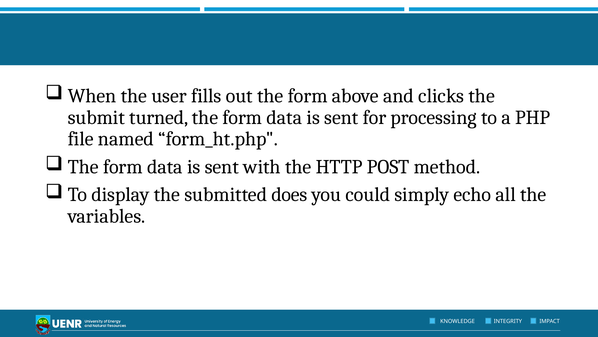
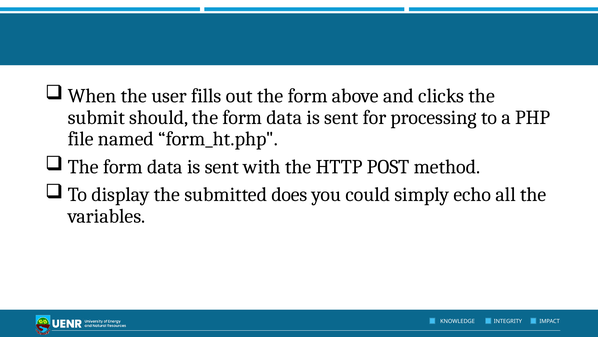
turned: turned -> should (159, 117)
